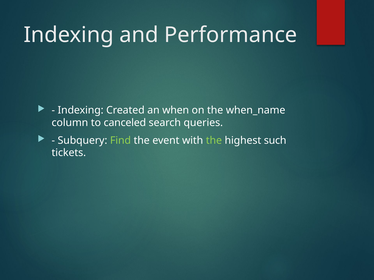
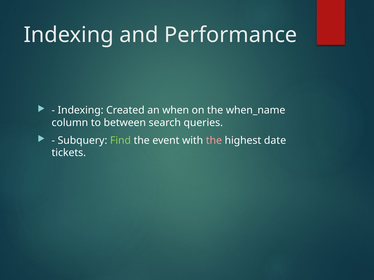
canceled: canceled -> between (125, 123)
the colour: light green -> pink (214, 141)
such: such -> date (275, 141)
